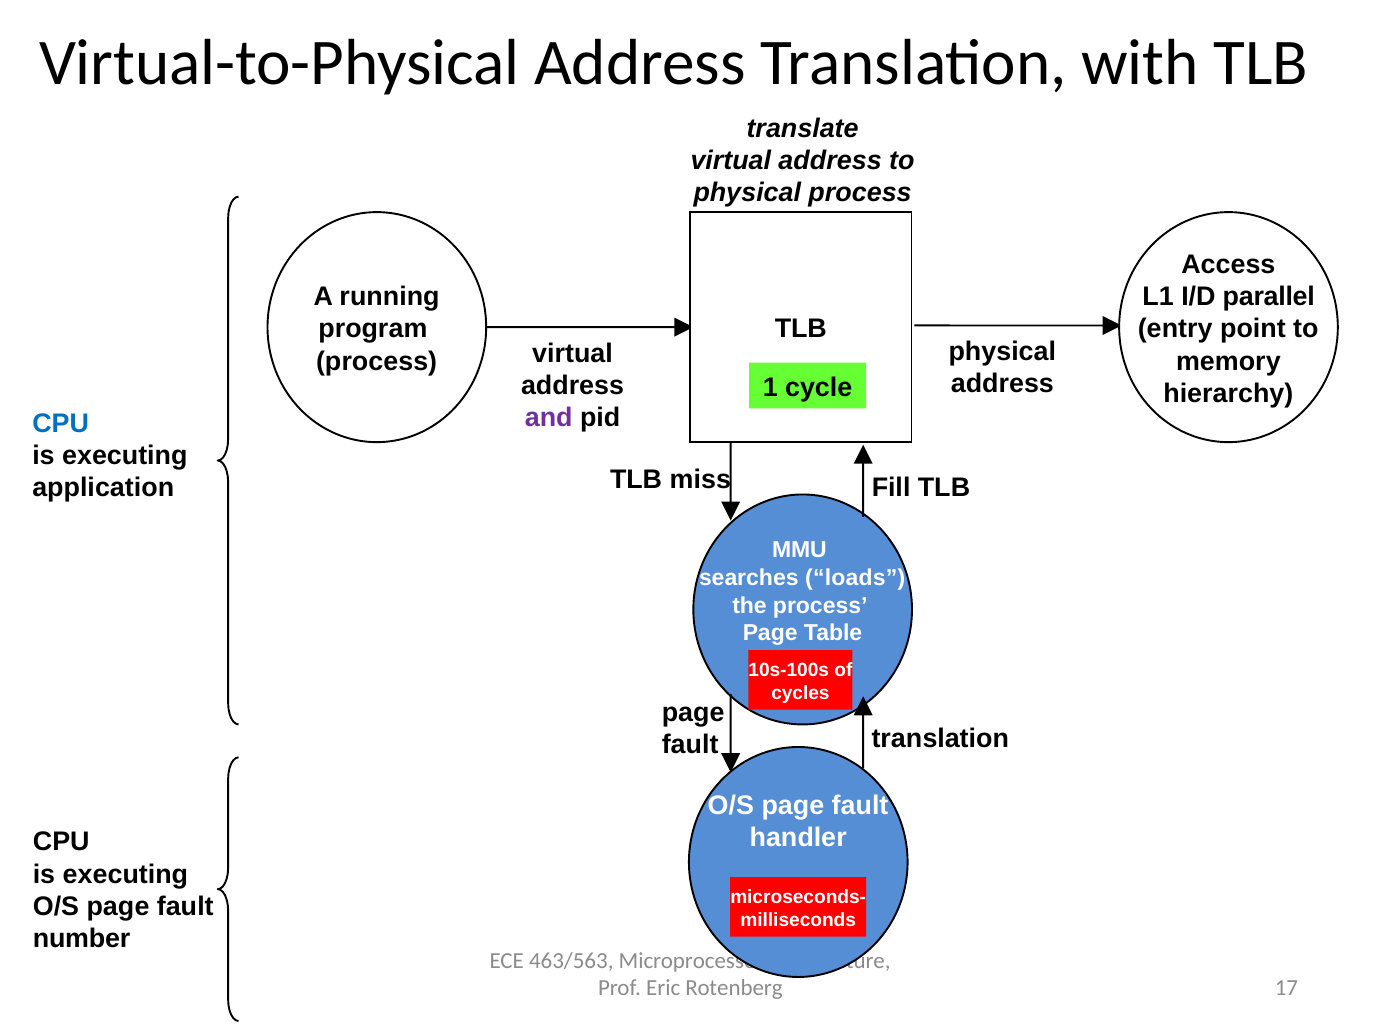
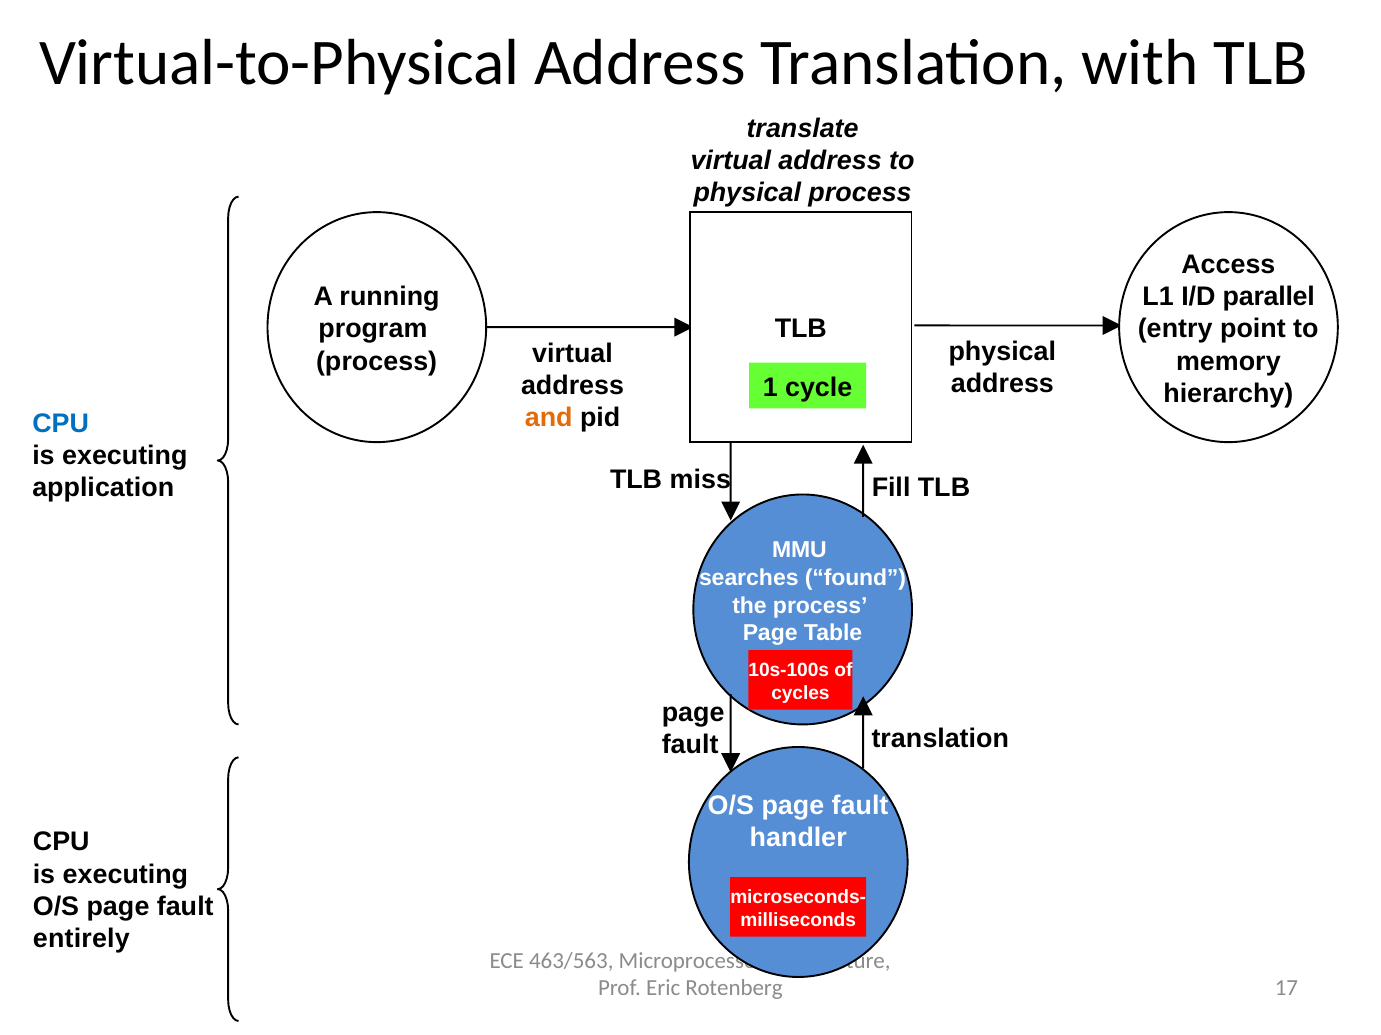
and colour: purple -> orange (549, 418)
loads: loads -> found (855, 578)
number: number -> entirely (81, 939)
